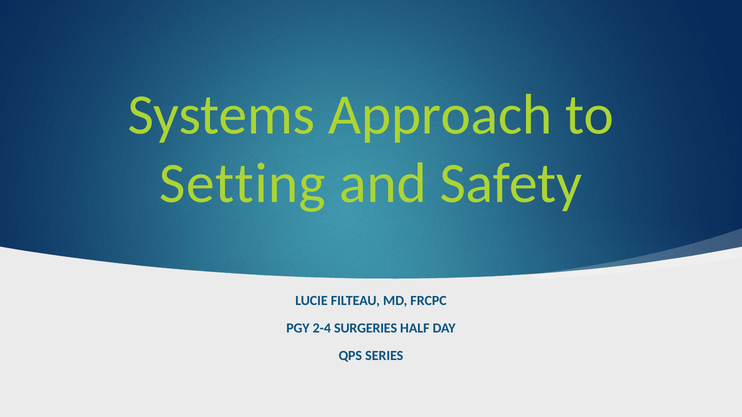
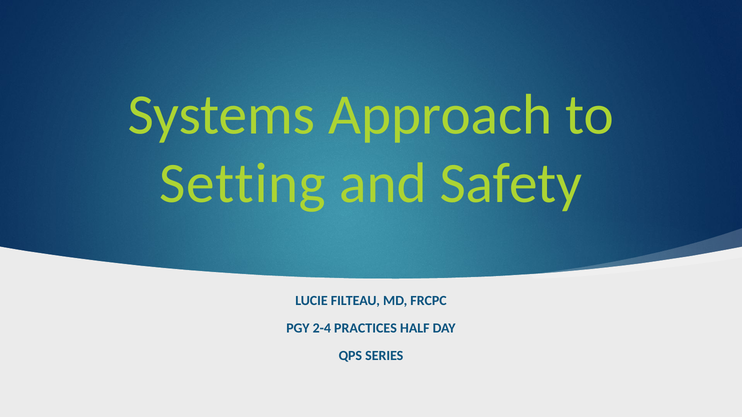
SURGERIES: SURGERIES -> PRACTICES (365, 328)
